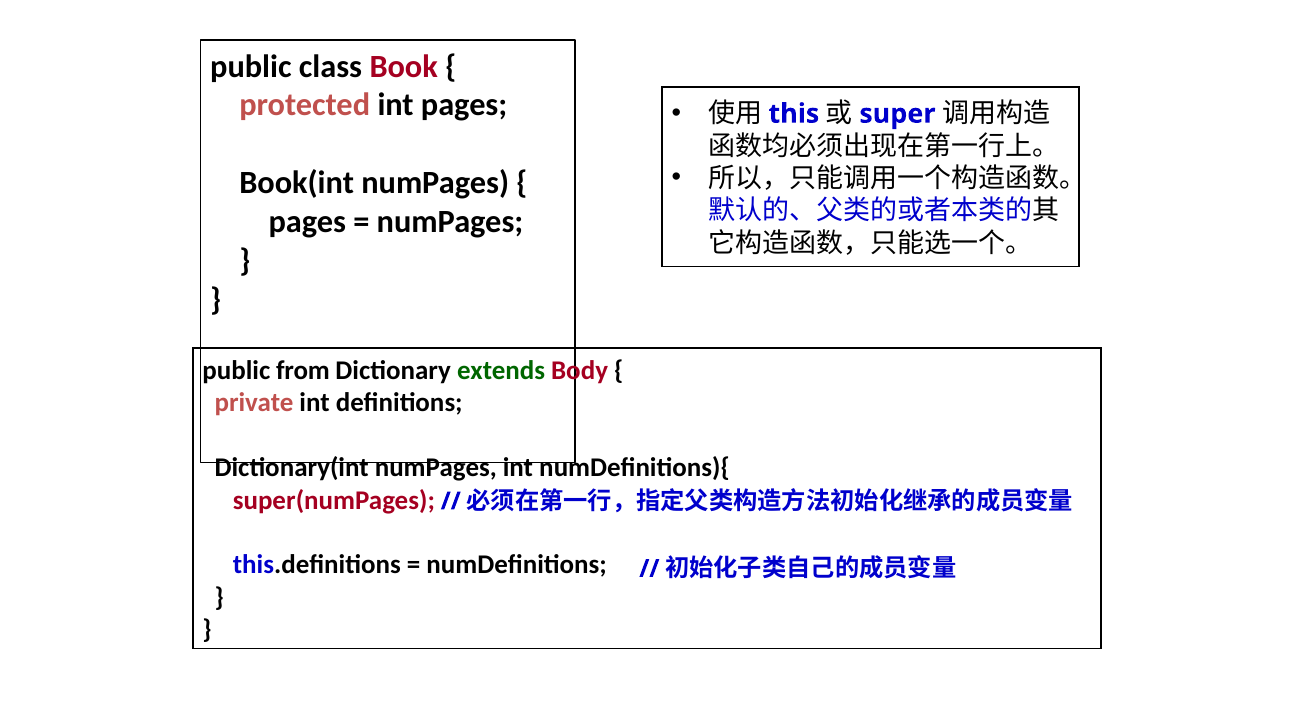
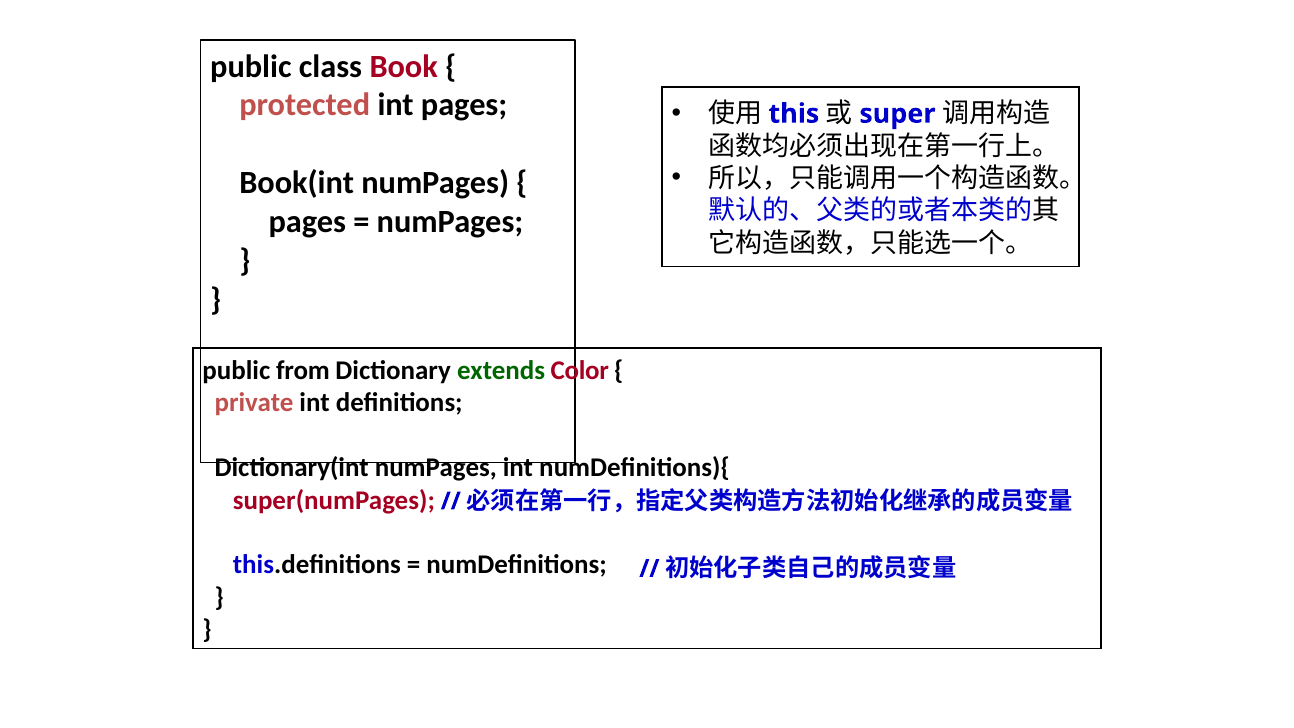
Body: Body -> Color (580, 371)
